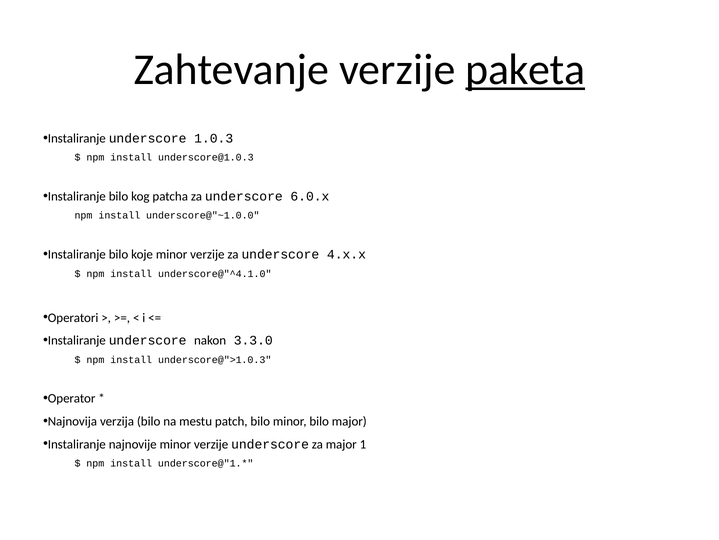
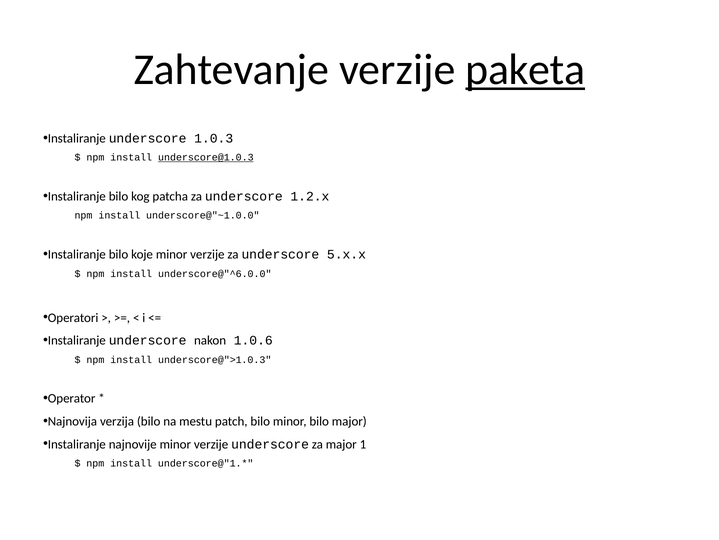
underscore@1.0.3 underline: none -> present (206, 157)
6.0.x: 6.0.x -> 1.2.x (310, 196)
4.x.x: 4.x.x -> 5.x.x (346, 254)
underscore@"^4.1.0: underscore@"^4.1.0 -> underscore@"^6.0.0 (215, 273)
3.3.0: 3.3.0 -> 1.0.6 (253, 340)
